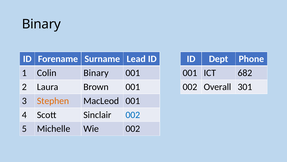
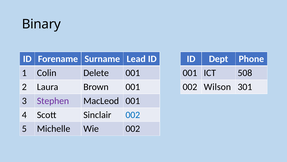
Colin Binary: Binary -> Delete (96, 73)
682: 682 -> 508 (245, 73)
Overall: Overall -> Wilson (217, 87)
Stephen colour: orange -> purple (53, 100)
